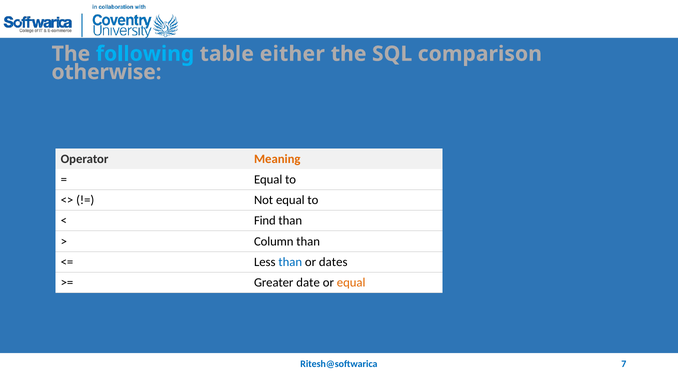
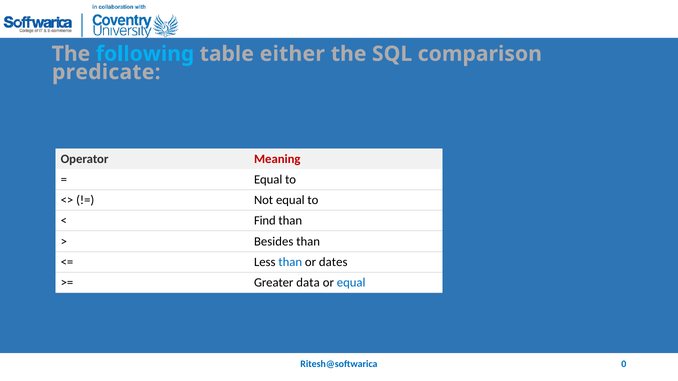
otherwise: otherwise -> predicate (106, 72)
Meaning colour: orange -> red (277, 159)
Column: Column -> Besides (274, 242)
date: date -> data (308, 283)
equal colour: orange -> blue (351, 283)
7: 7 -> 0 (624, 364)
